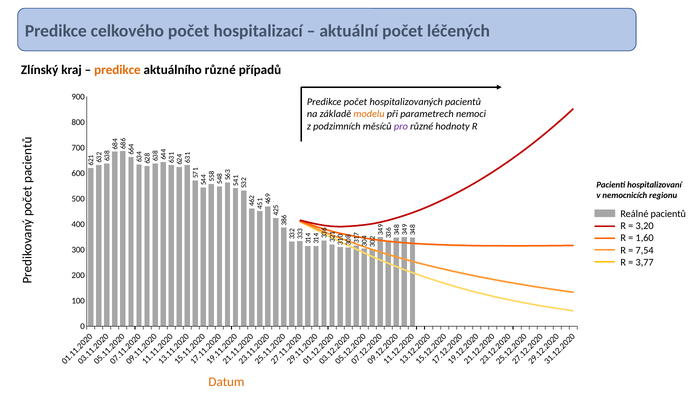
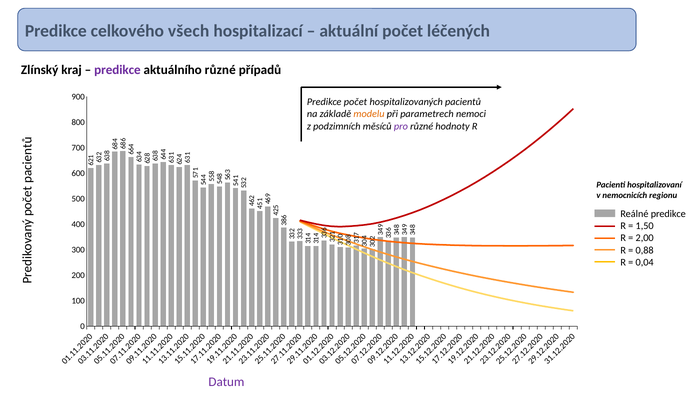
celkového počet: počet -> všech (189, 31)
predikce colour: orange -> purple (117, 70)
Reálné pacientů: pacientů -> predikce (668, 214)
3,20: 3,20 -> 1,50 (645, 226)
1,60: 1,60 -> 2,00 (645, 238)
7,54: 7,54 -> 0,88 (645, 250)
3,77: 3,77 -> 0,04 (645, 263)
Datum colour: orange -> purple (226, 382)
